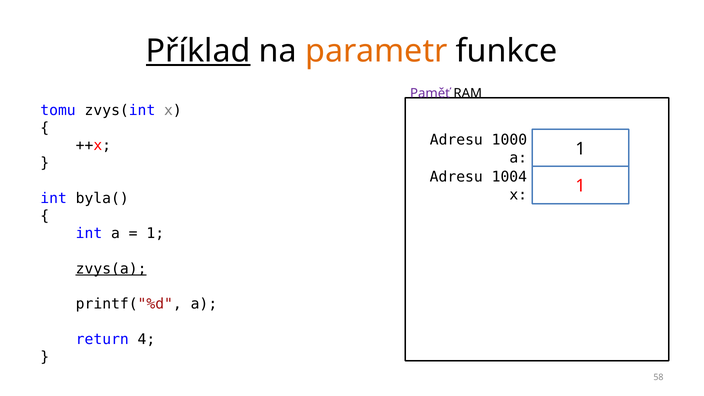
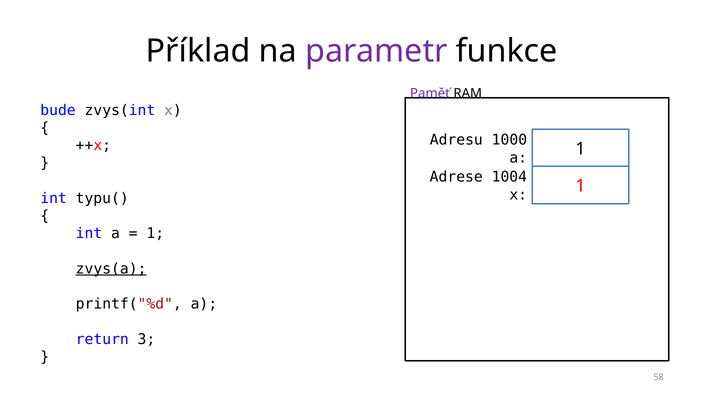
Příklad underline: present -> none (198, 51)
parametr colour: orange -> purple (376, 51)
tomu: tomu -> bude (58, 110)
Adresu: Adresu -> Adrese (456, 177)
byla(: byla( -> typu( (102, 198)
4: 4 -> 3 (146, 339)
